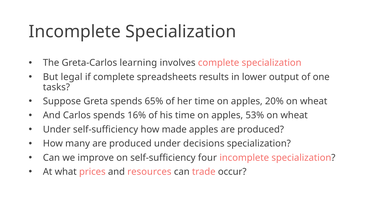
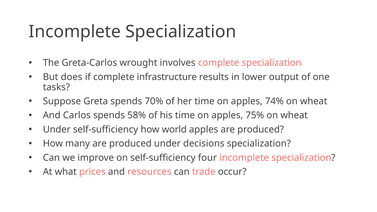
learning: learning -> wrought (138, 63)
legal: legal -> does (72, 77)
spreadsheets: spreadsheets -> infrastructure (167, 77)
65%: 65% -> 70% (154, 101)
20%: 20% -> 74% (274, 101)
16%: 16% -> 58% (137, 115)
53%: 53% -> 75% (255, 115)
made: made -> world (174, 129)
